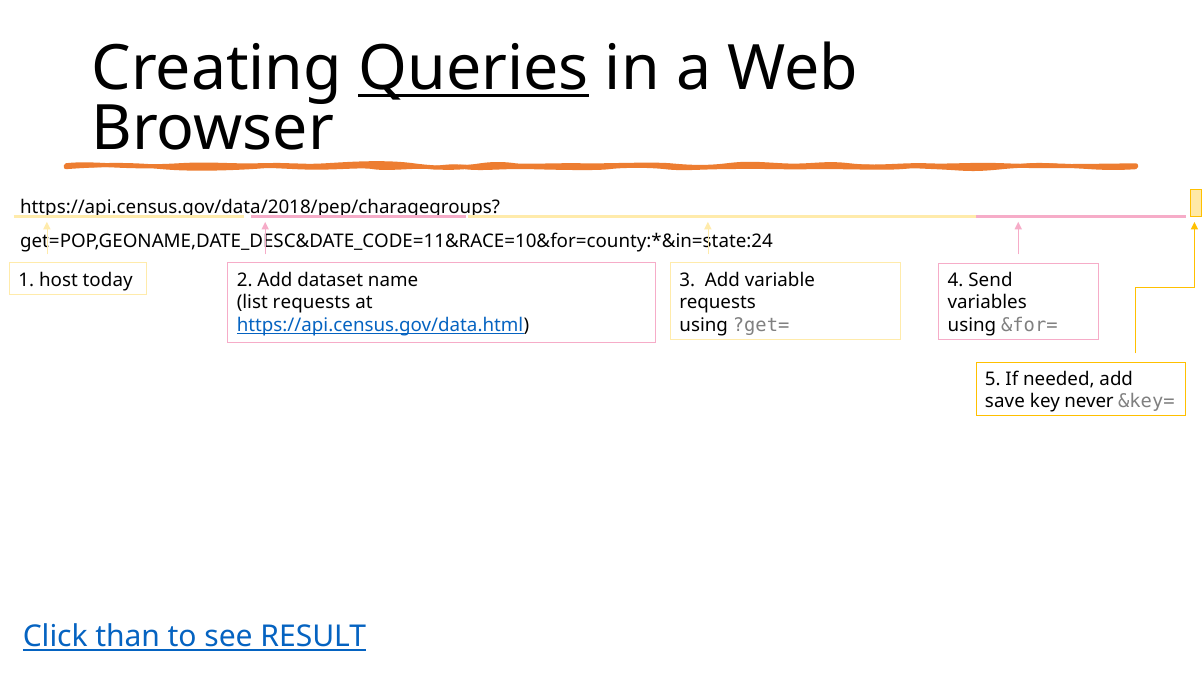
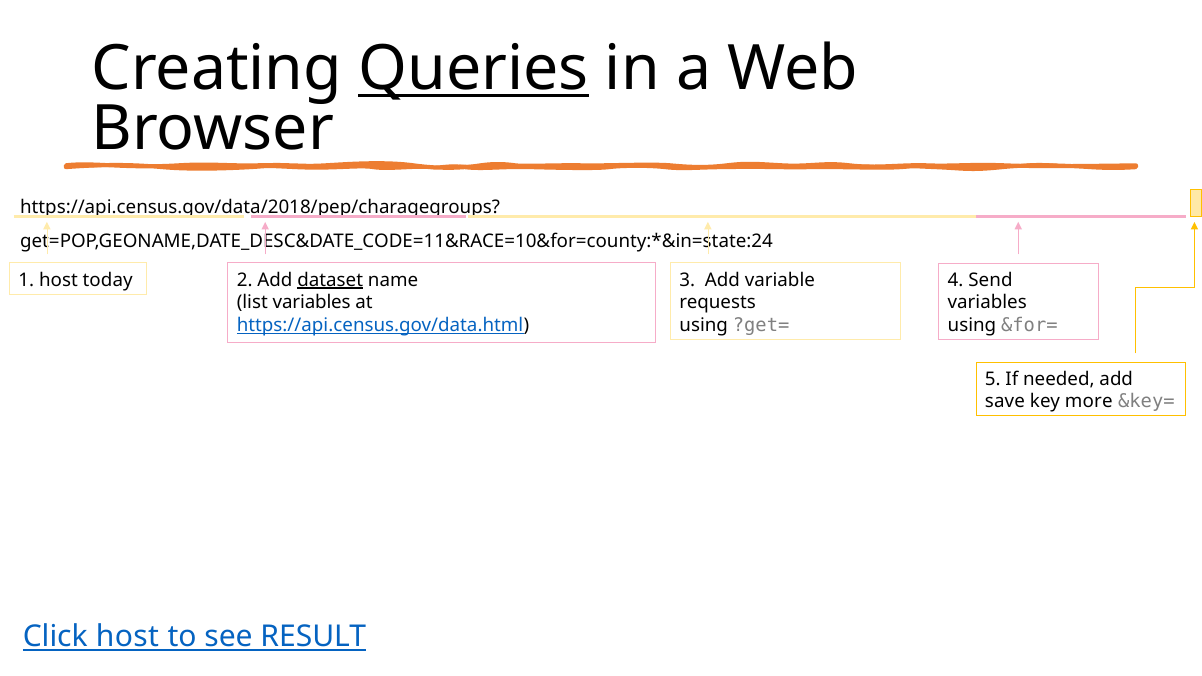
dataset underline: none -> present (330, 280)
list requests: requests -> variables (312, 303)
never: never -> more (1089, 402)
Click than: than -> host (127, 636)
